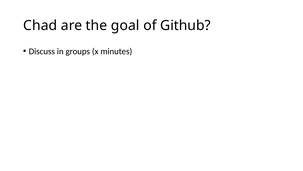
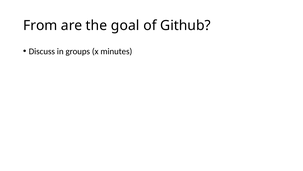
Chad: Chad -> From (40, 25)
